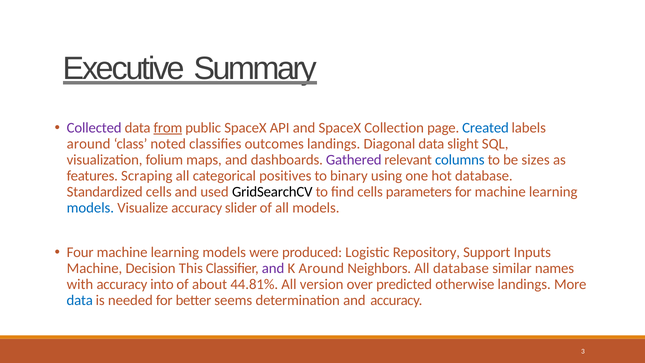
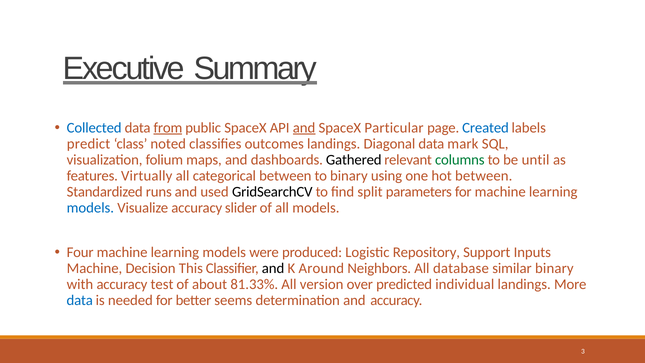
Collected colour: purple -> blue (94, 128)
and underline: none -> present (304, 128)
Collection: Collection -> Particular (394, 128)
around: around -> predict (89, 144)
slight: slight -> mark (463, 144)
Gathered colour: purple -> black (354, 160)
columns colour: blue -> green (460, 160)
sizes: sizes -> until (536, 160)
Scraping: Scraping -> Virtually (147, 176)
categorical positives: positives -> between (285, 176)
hot database: database -> between (484, 176)
Standardized cells: cells -> runs (159, 192)
find cells: cells -> split (370, 192)
and colour: purple -> black (273, 268)
similar names: names -> binary (554, 268)
into: into -> test (162, 284)
44.81%: 44.81% -> 81.33% (254, 284)
otherwise: otherwise -> individual (465, 284)
